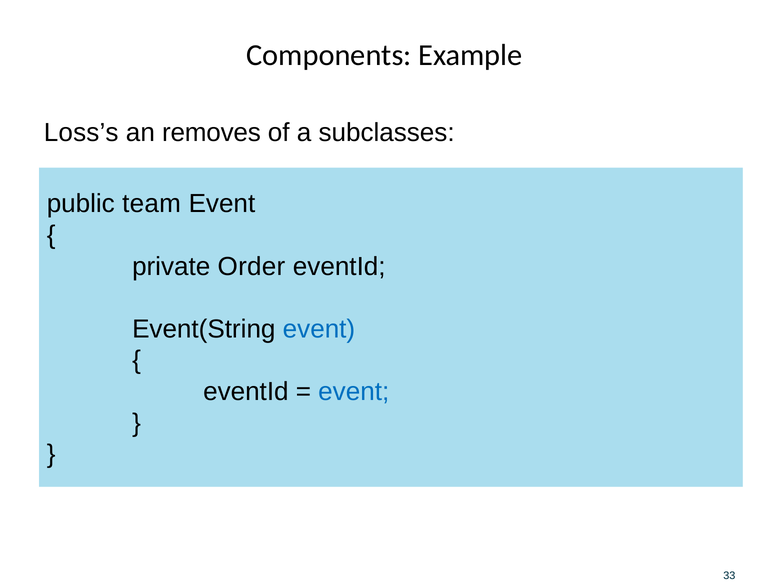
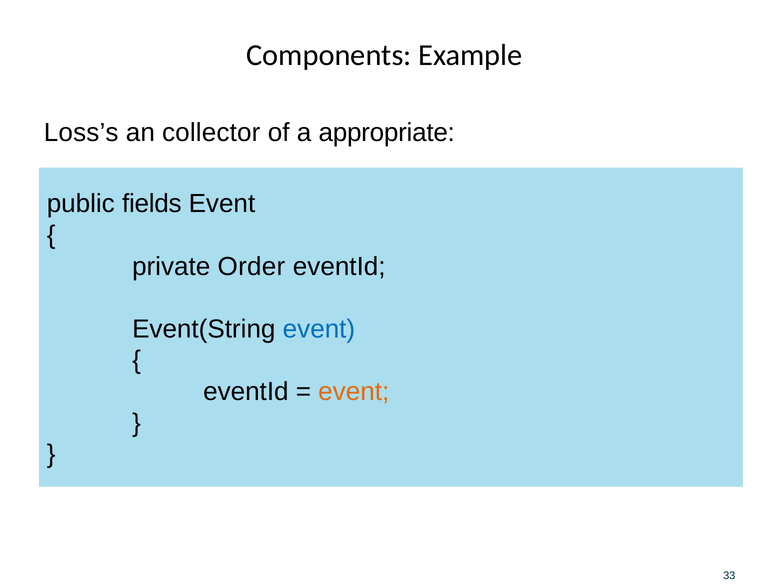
removes: removes -> collector (211, 133)
subclasses: subclasses -> appropriate (387, 133)
team: team -> fields (152, 204)
event colour: blue -> orange (354, 391)
